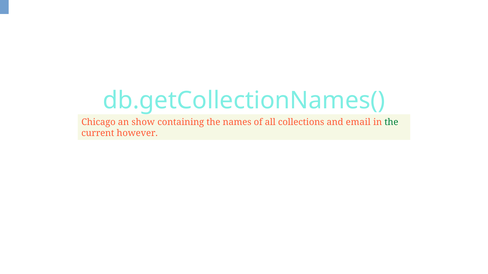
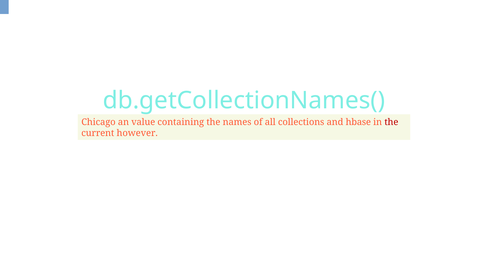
show: show -> value (143, 122)
email: email -> hbase (358, 122)
the colour: green -> red (391, 122)
